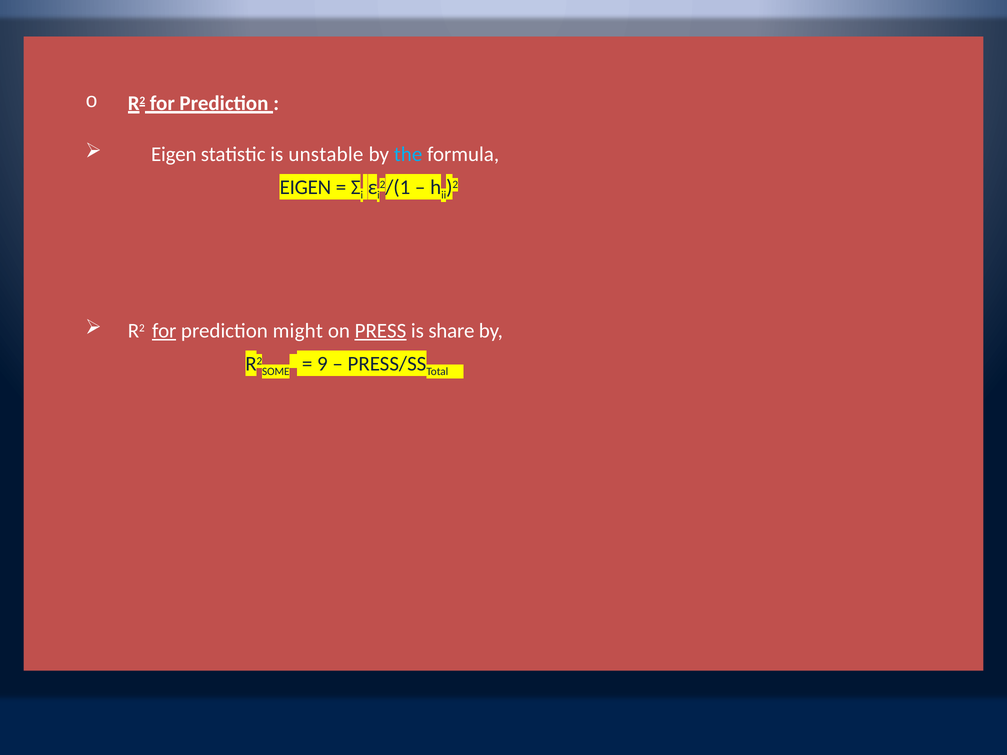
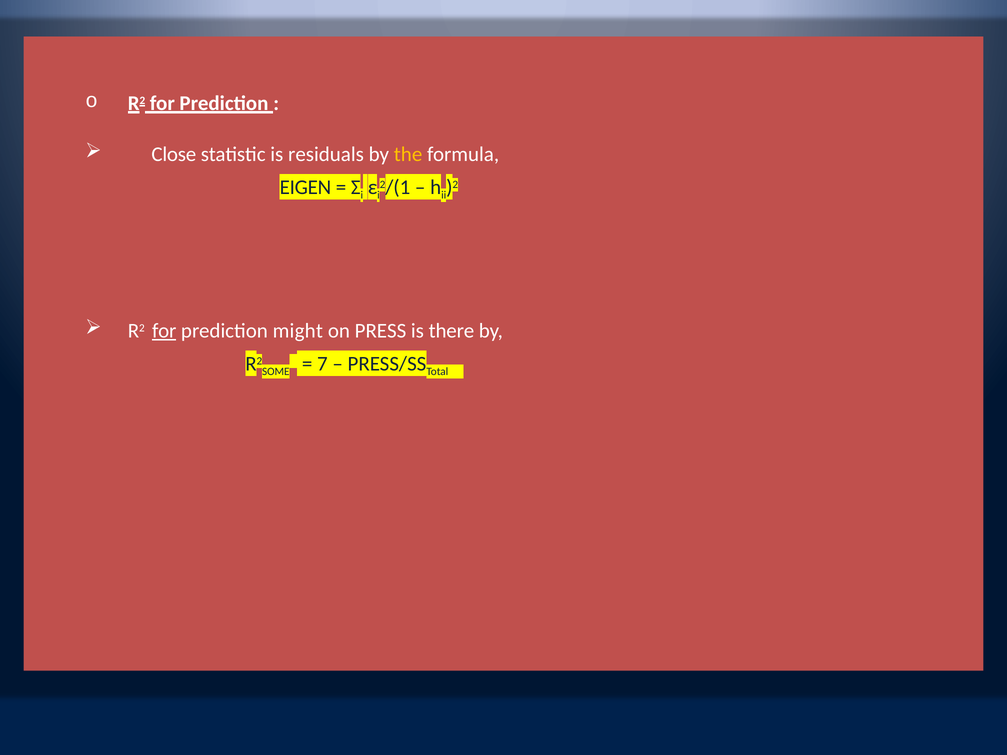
Eigen: Eigen -> Close (174, 154)
unstable: unstable -> residuals (326, 154)
the colour: light blue -> yellow (408, 154)
PRESS underline: present -> none (381, 331)
share: share -> there (451, 331)
9: 9 -> 7 (322, 364)
